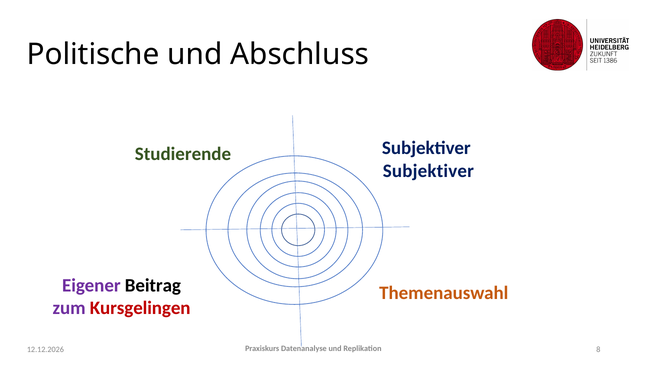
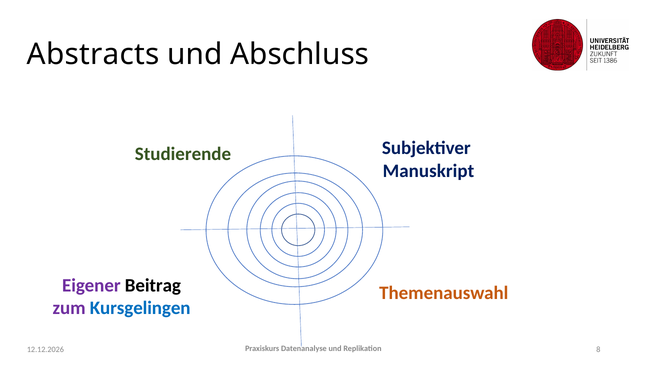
Politische: Politische -> Abstracts (93, 55)
Subjektiver: Subjektiver -> Manuskript (428, 171)
Kursgelingen colour: red -> blue (140, 308)
